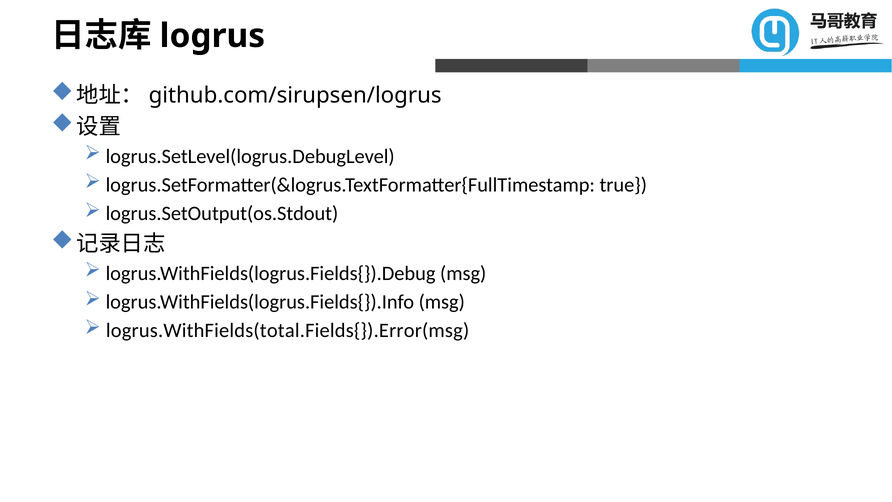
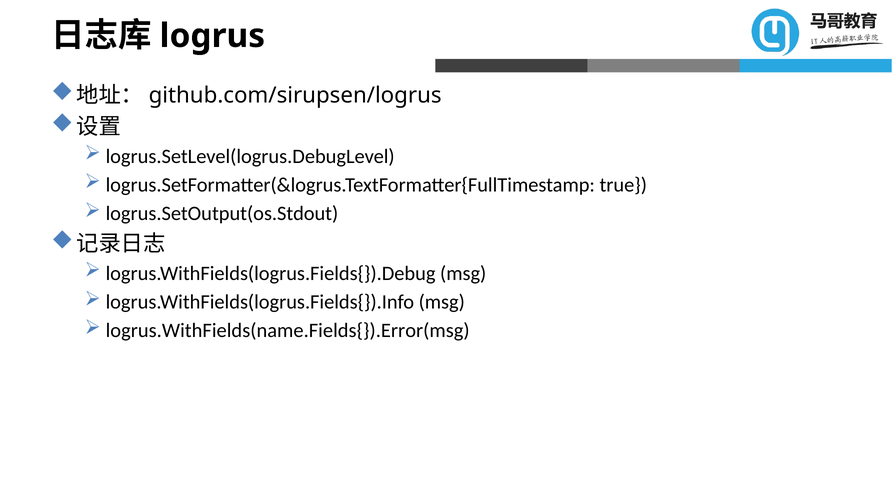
logrus.WithFields(total.Fields{}).Error(msg: logrus.WithFields(total.Fields{}).Error(msg -> logrus.WithFields(name.Fields{}).Error(msg (288, 331)
